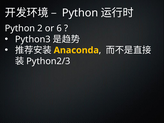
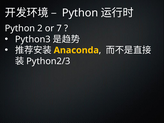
6: 6 -> 7 (59, 28)
